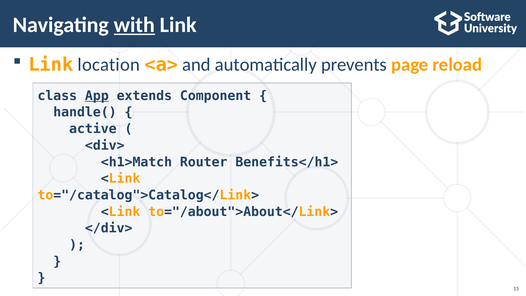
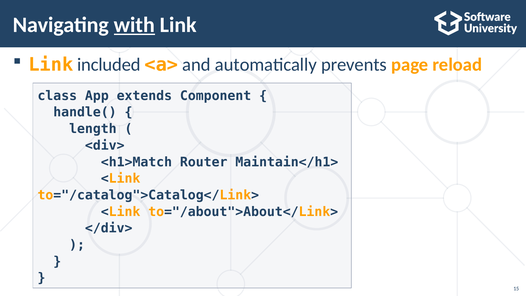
location: location -> included (109, 65)
App underline: present -> none (97, 96)
active: active -> length (93, 129)
Benefits</h1>: Benefits</h1> -> Maintain</h1> (287, 162)
